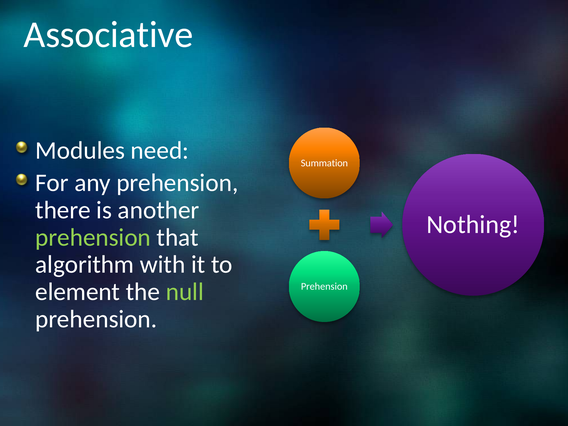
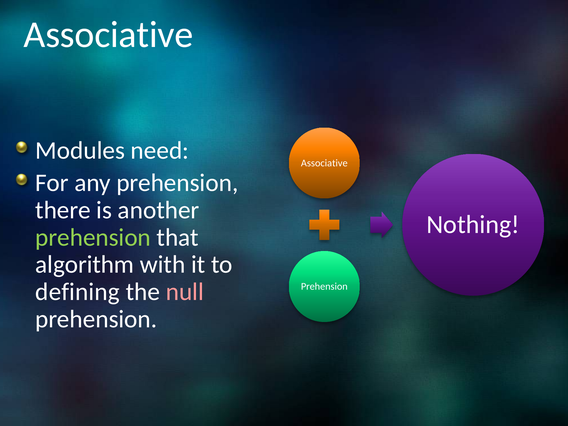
Summation: Summation -> Associative (324, 163)
element: element -> defining (78, 292)
null colour: light green -> pink (185, 292)
